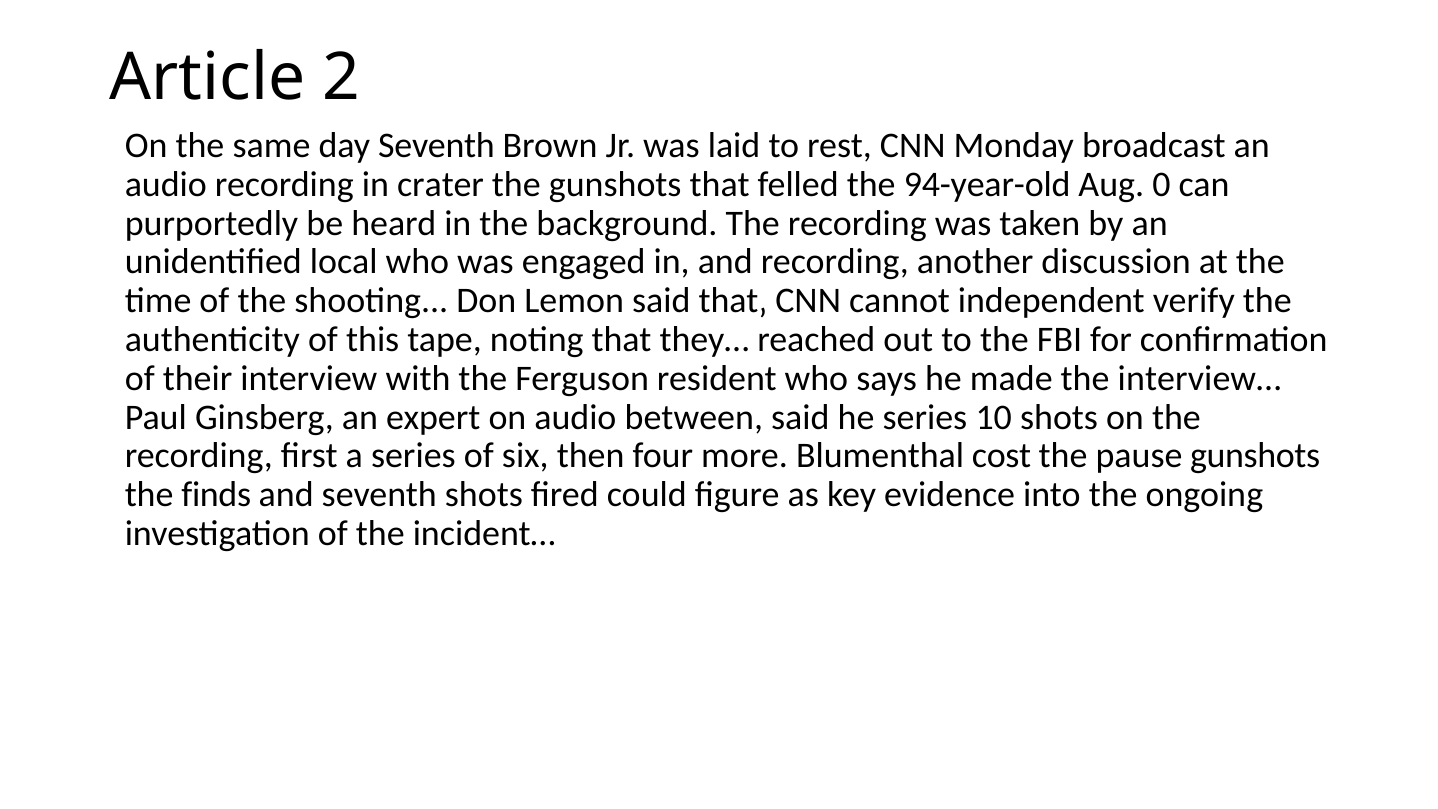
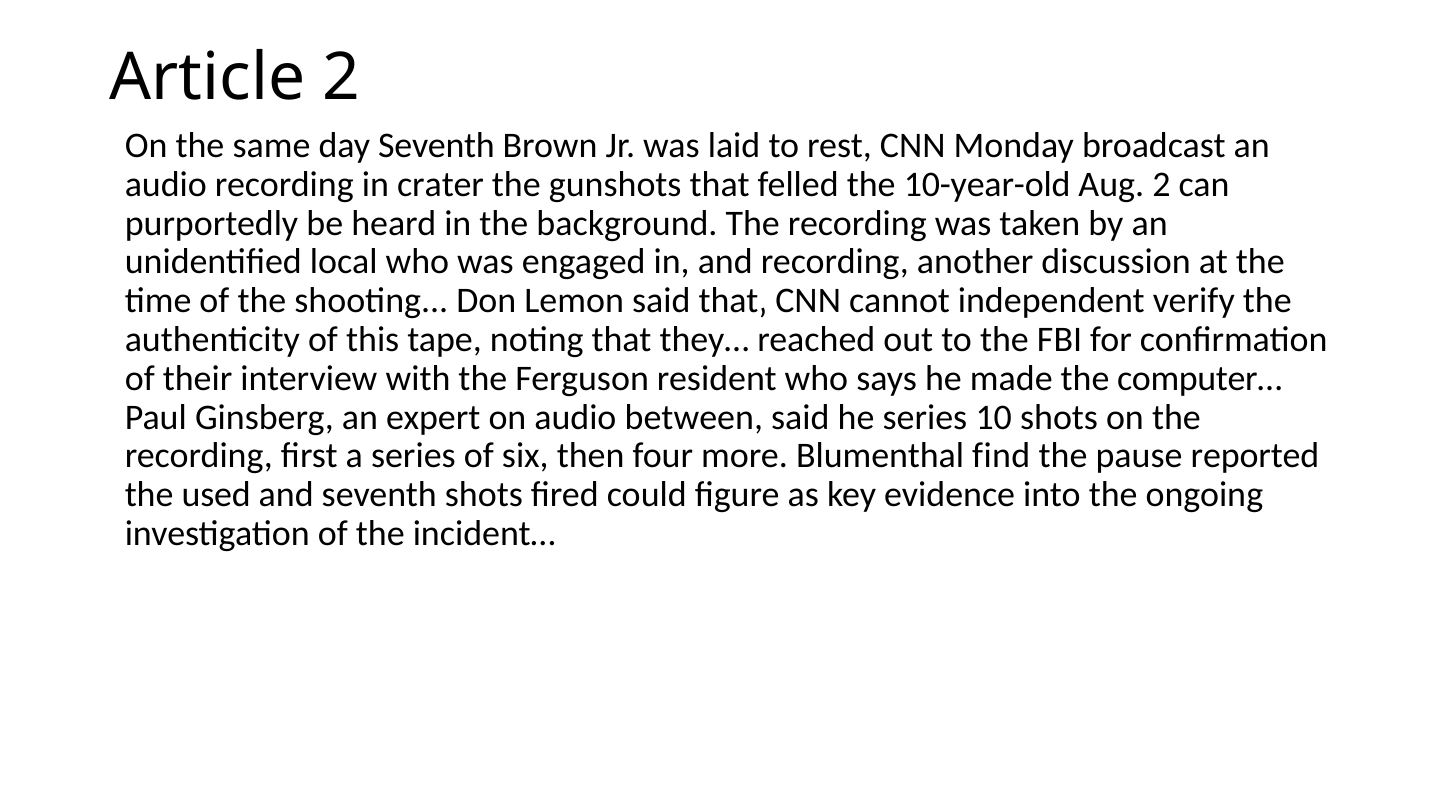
94-year-old: 94-year-old -> 10-year-old (987, 184)
Aug 0: 0 -> 2 (1161, 184)
interview…: interview… -> computer… (1200, 378)
cost: cost -> find (1001, 456)
pause gunshots: gunshots -> reported (1255, 456)
finds: finds -> used (216, 495)
